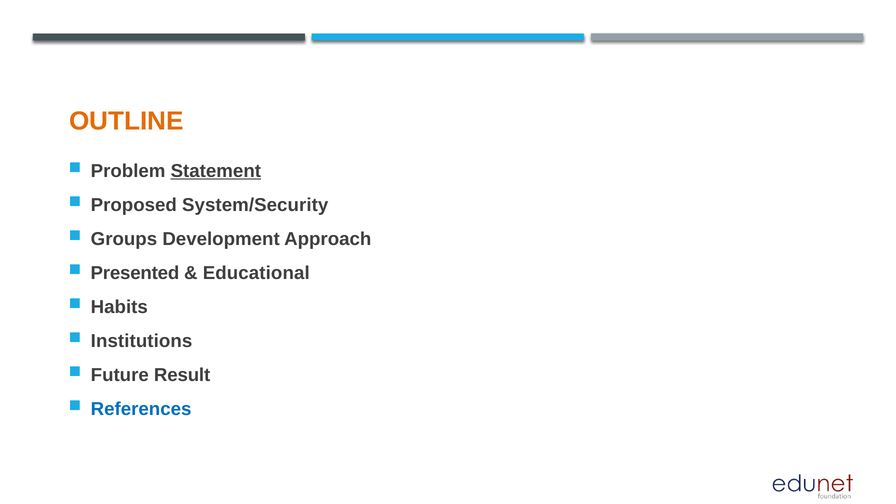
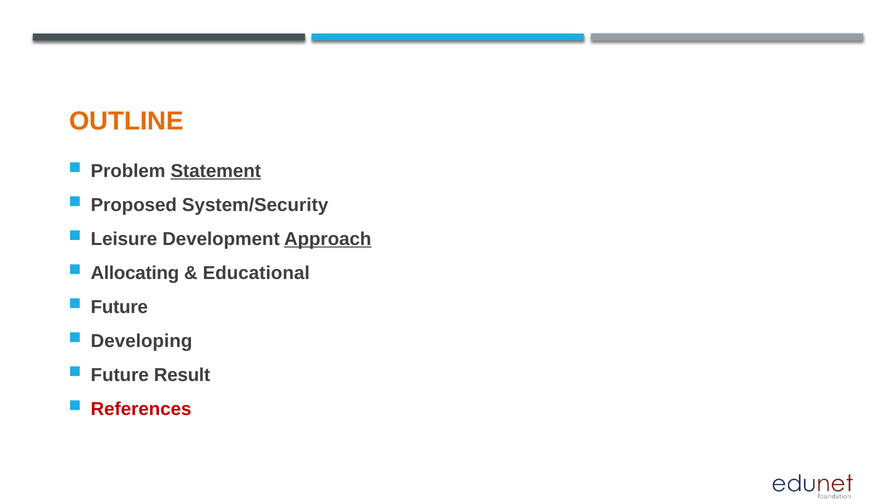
Groups: Groups -> Leisure (124, 239)
Approach underline: none -> present (328, 239)
Presented: Presented -> Allocating (135, 273)
Habits: Habits -> Future (119, 307)
Institutions: Institutions -> Developing (142, 341)
References colour: blue -> red (141, 409)
